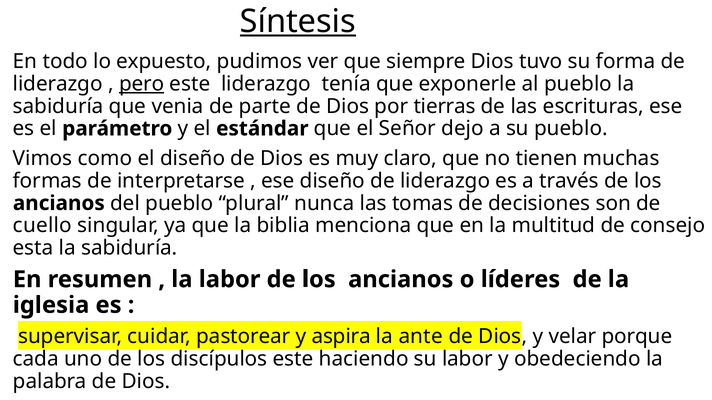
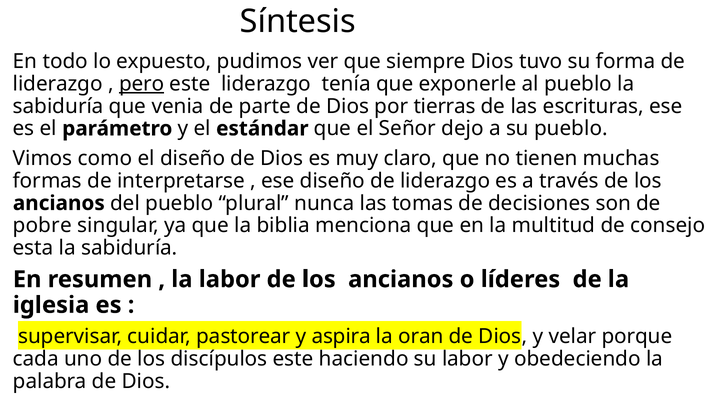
Síntesis underline: present -> none (298, 22)
cuello: cuello -> pobre (42, 226)
ante: ante -> oran (421, 337)
